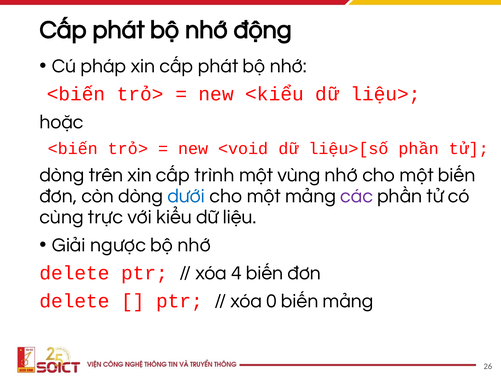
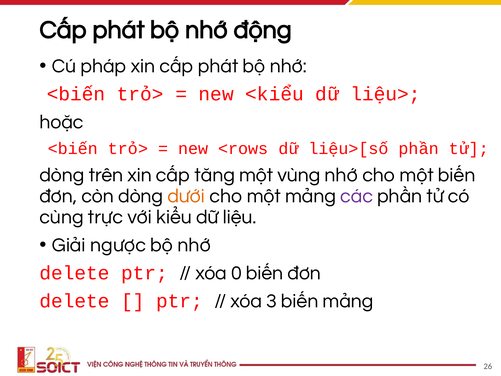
<void: <void -> <rows (243, 148)
trình: trình -> tăng (215, 175)
dưới colour: blue -> orange (186, 196)
4: 4 -> 0 (236, 273)
0: 0 -> 3 (271, 301)
